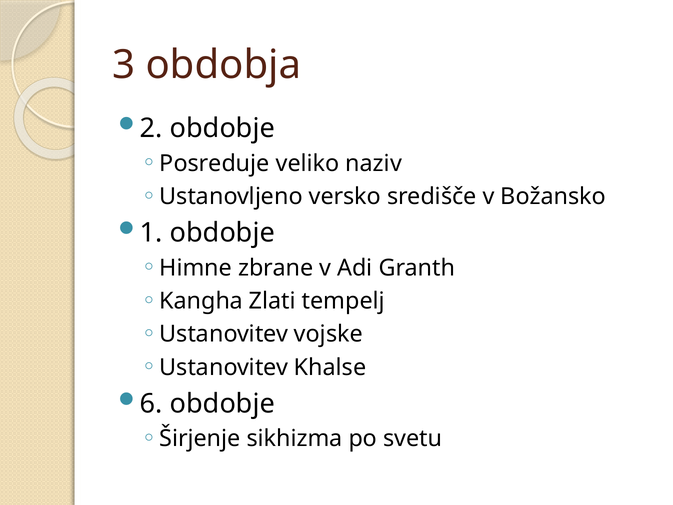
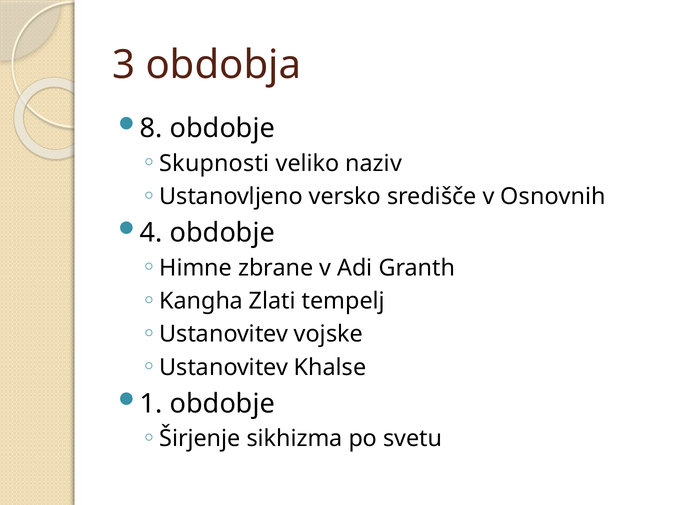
2: 2 -> 8 (151, 128)
Posreduje: Posreduje -> Skupnosti (214, 163)
Božansko: Božansko -> Osnovnih (553, 196)
1: 1 -> 4 (151, 233)
6: 6 -> 1 (151, 403)
